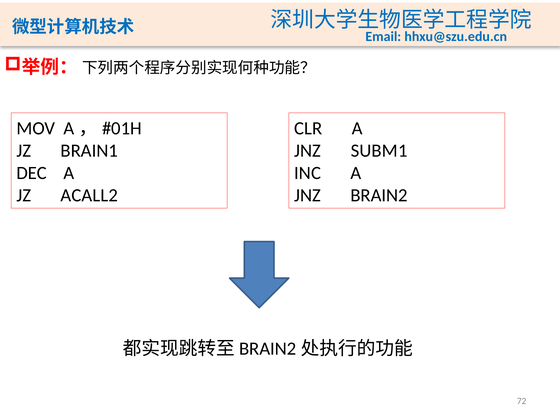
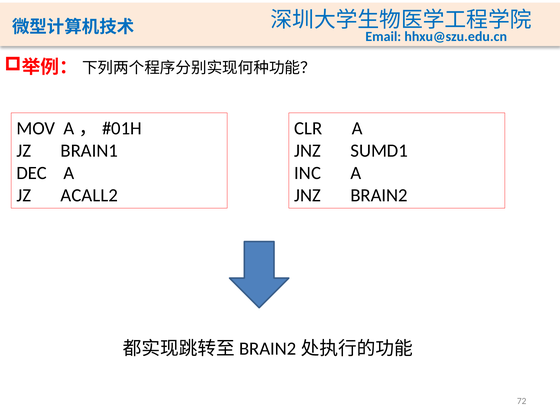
SUBM1: SUBM1 -> SUMD1 (379, 151)
